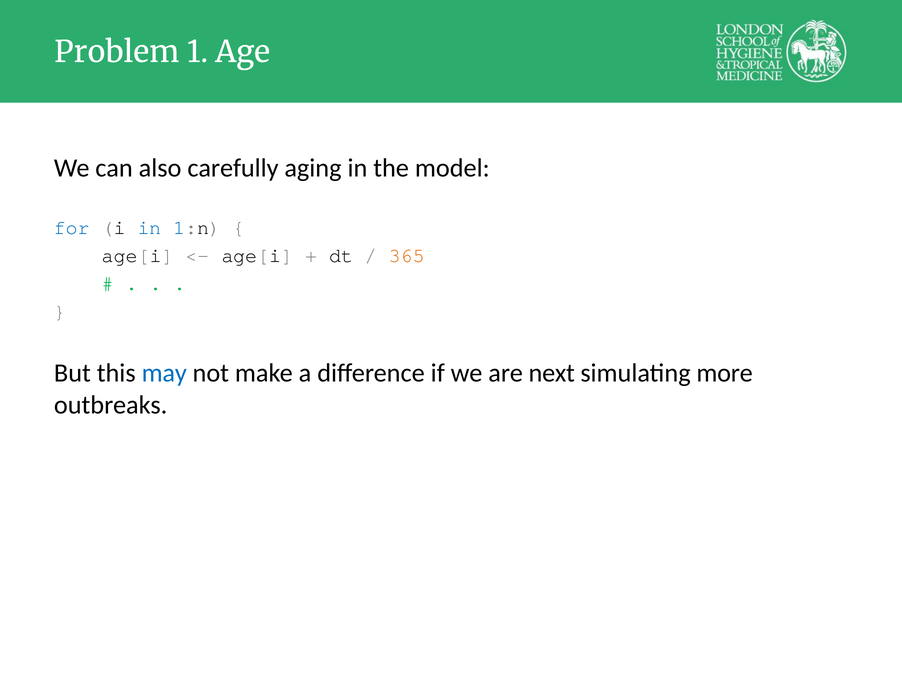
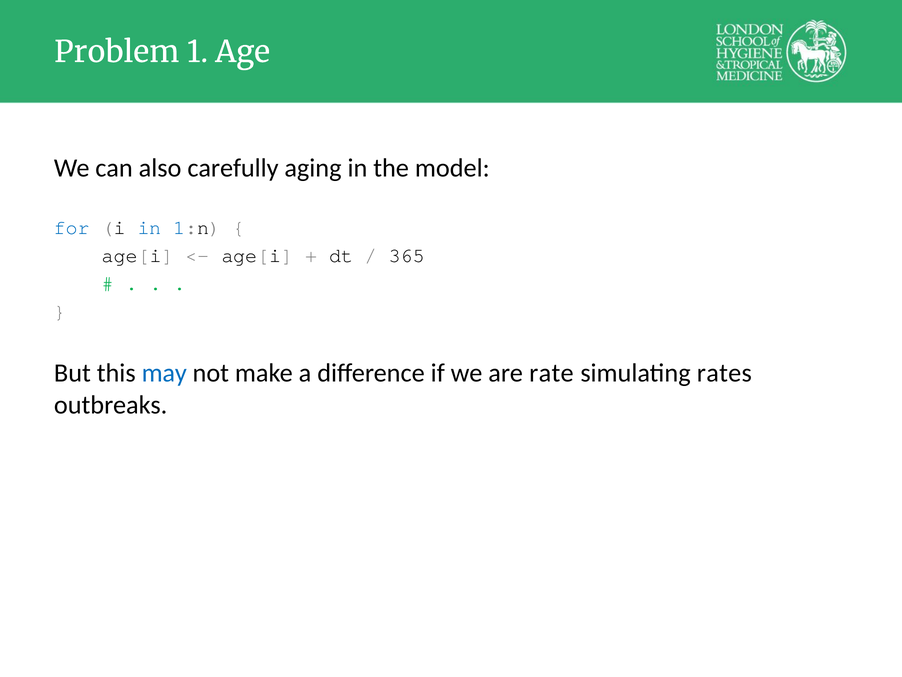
365 colour: orange -> black (407, 255)
next: next -> rate (551, 373)
more: more -> rates (724, 373)
